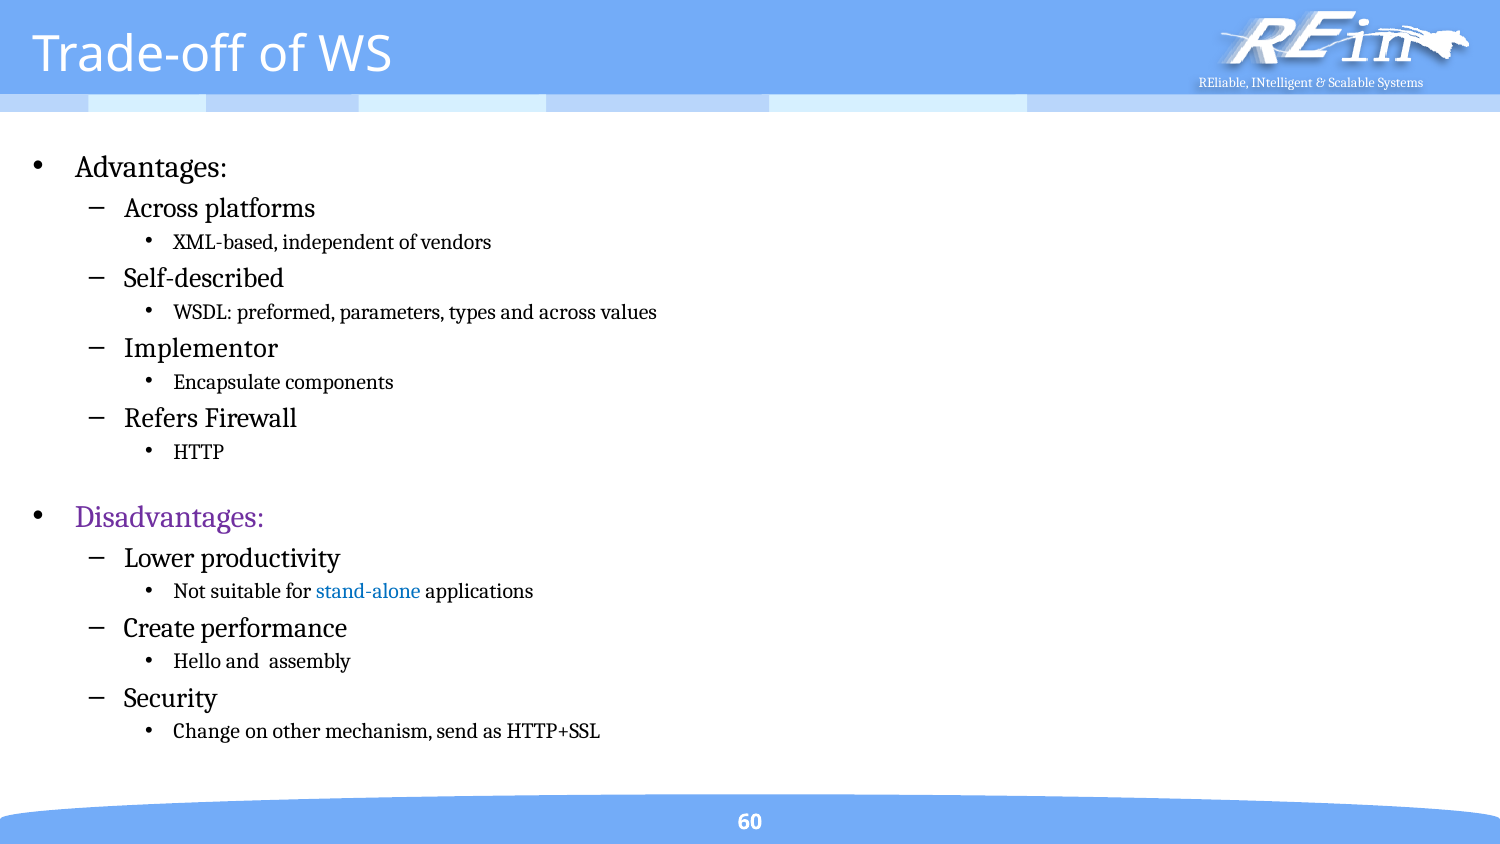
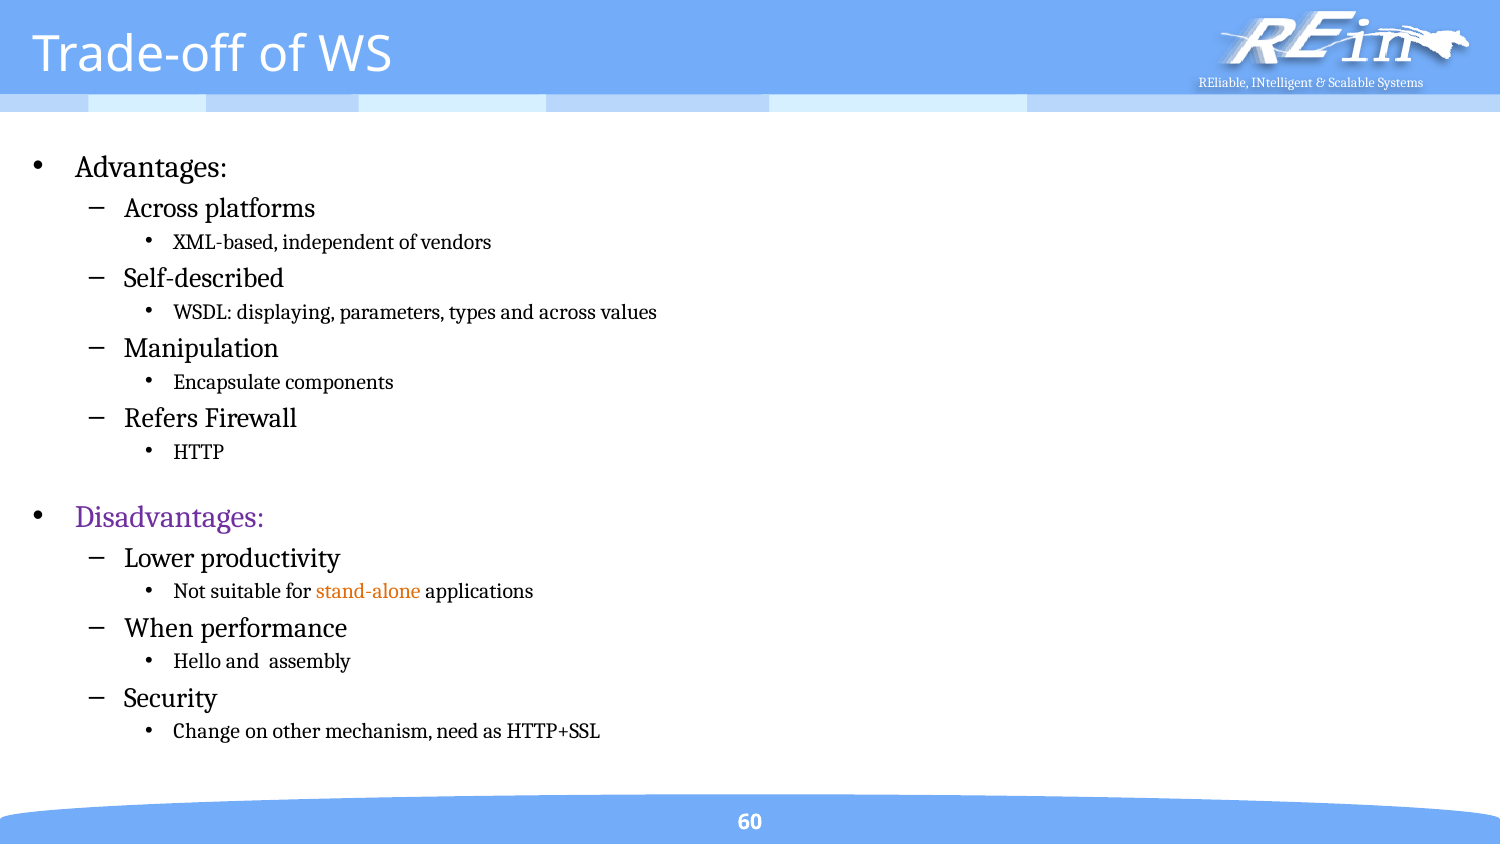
preformed: preformed -> displaying (286, 312)
Implementor: Implementor -> Manipulation (201, 348)
stand-alone colour: blue -> orange (368, 592)
Create: Create -> When (159, 628)
send: send -> need (457, 731)
